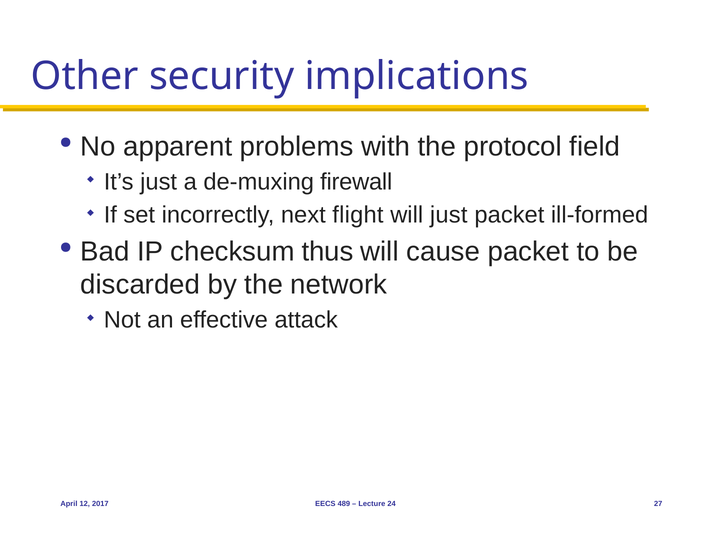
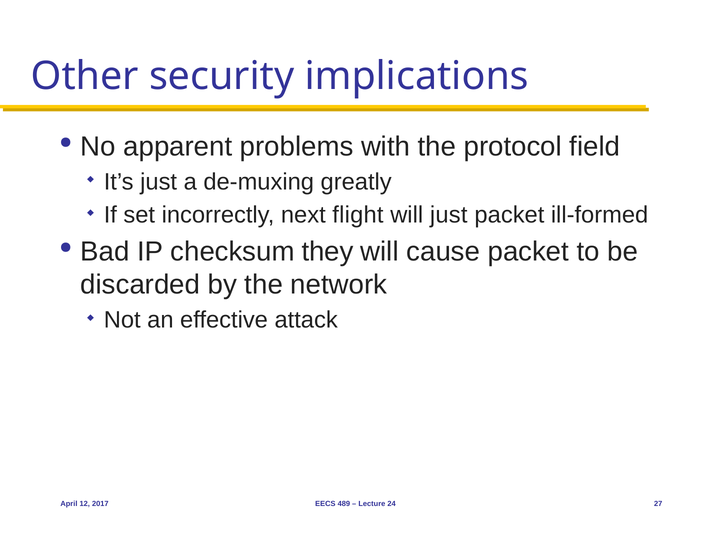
firewall: firewall -> greatly (356, 182)
thus: thus -> they (328, 252)
